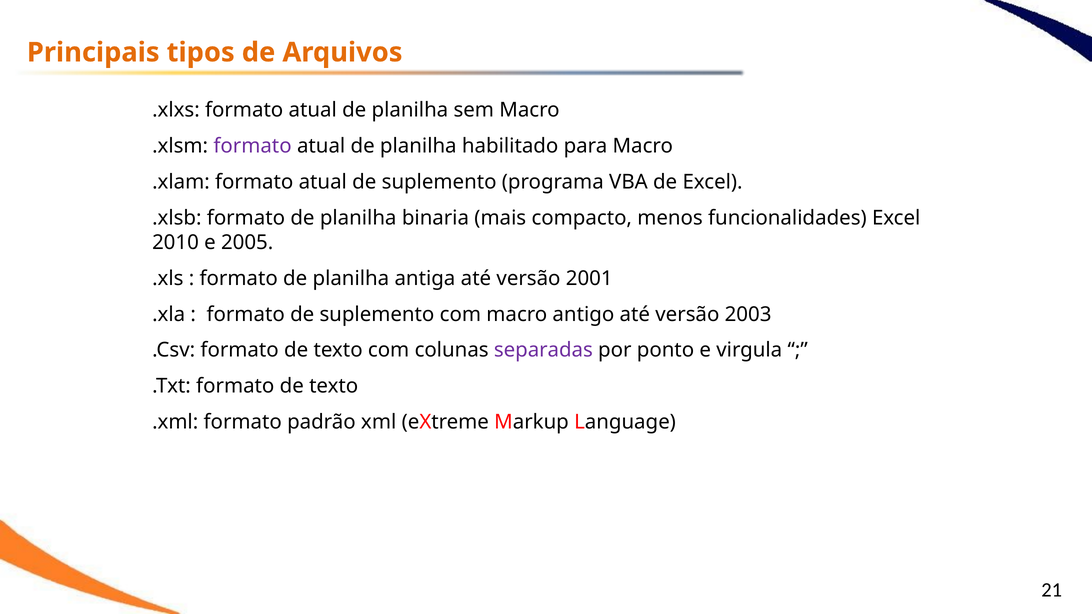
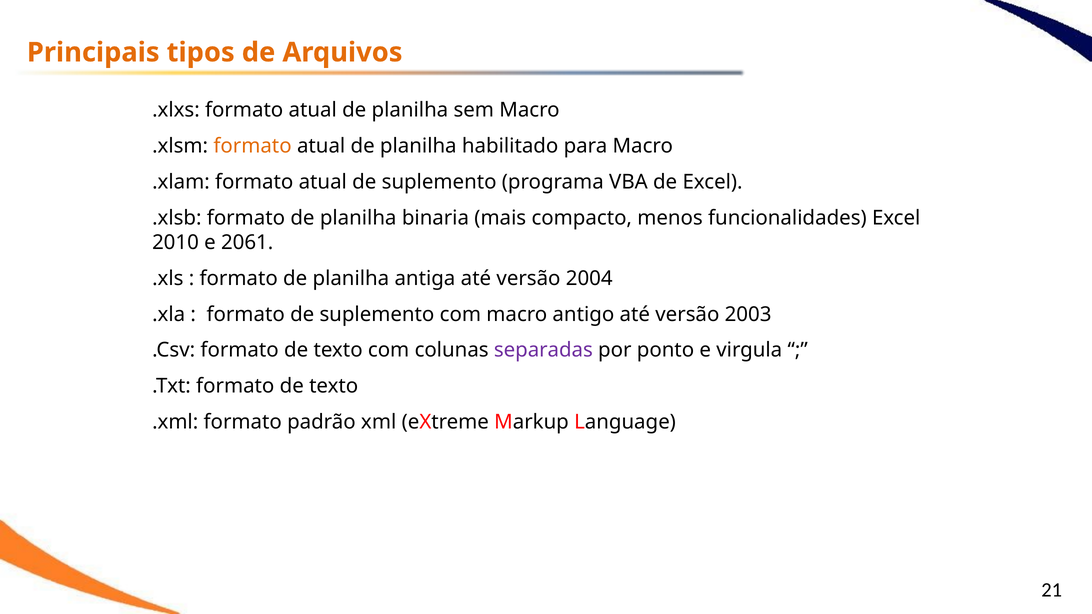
formato colour: purple -> orange (253, 146)
2005: 2005 -> 2061 (247, 242)
2001: 2001 -> 2004 (589, 278)
